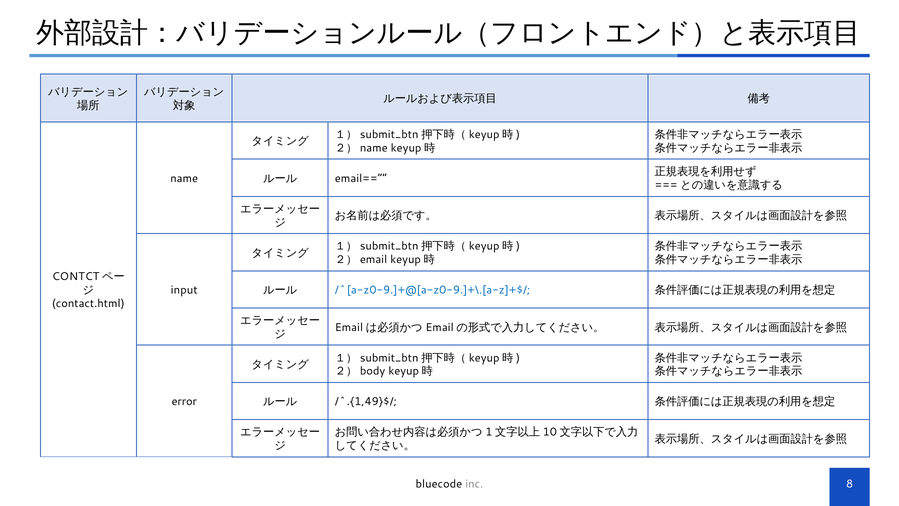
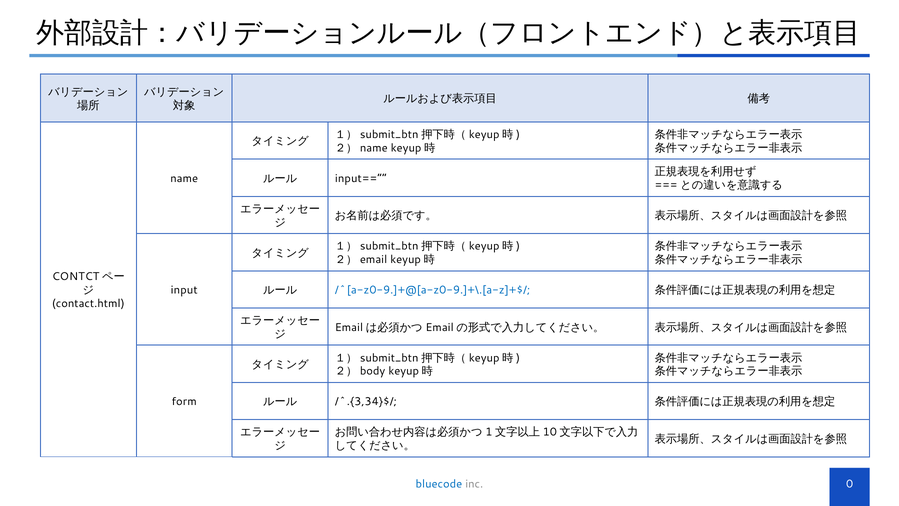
email==“: email==“ -> input==“ (361, 178)
error: error -> form (184, 402)
/^.{1,49}$/: /^.{1,49}$/ -> /^.{3,34}$/ (366, 402)
bluecode colour: black -> blue (439, 484)
8: 8 -> 0 (850, 484)
